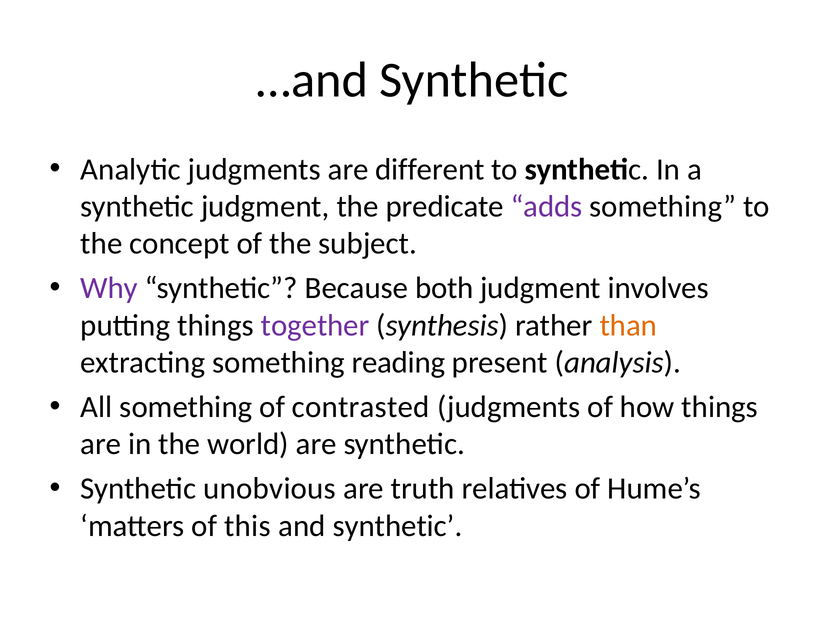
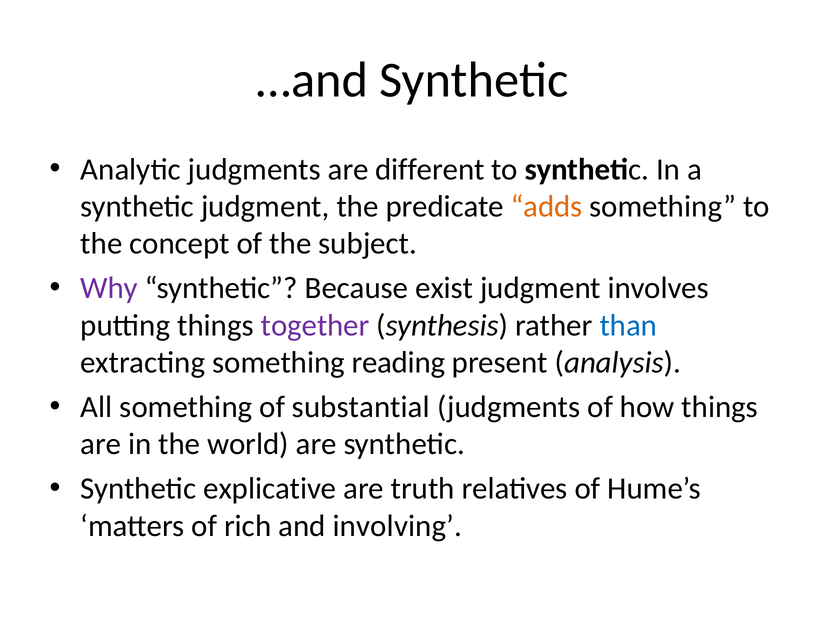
adds colour: purple -> orange (547, 206)
both: both -> exist (444, 288)
than colour: orange -> blue (628, 325)
contrasted: contrasted -> substantial (361, 407)
unobvious: unobvious -> explicative (270, 489)
this: this -> rich (248, 526)
and synthetic: synthetic -> involving (397, 526)
